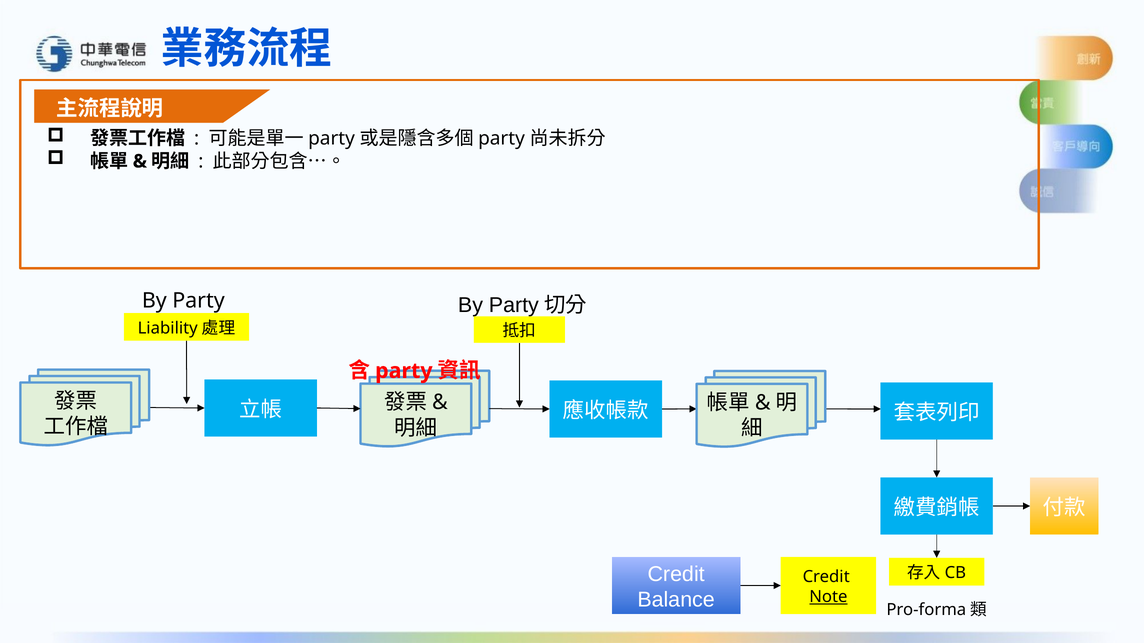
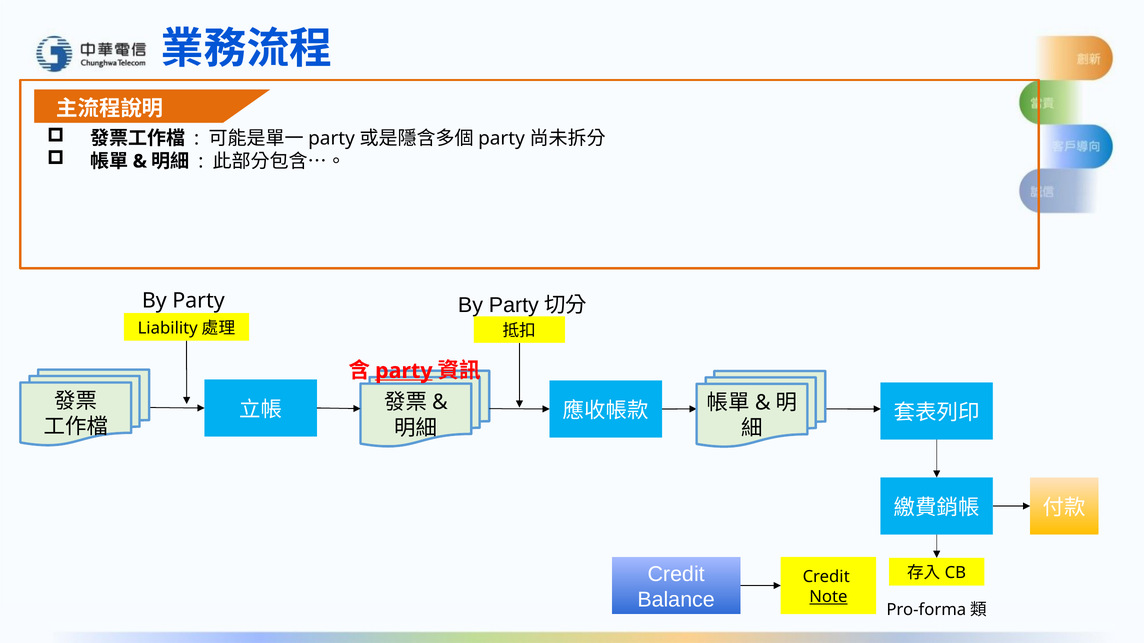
party underline: none -> present (404, 371)
